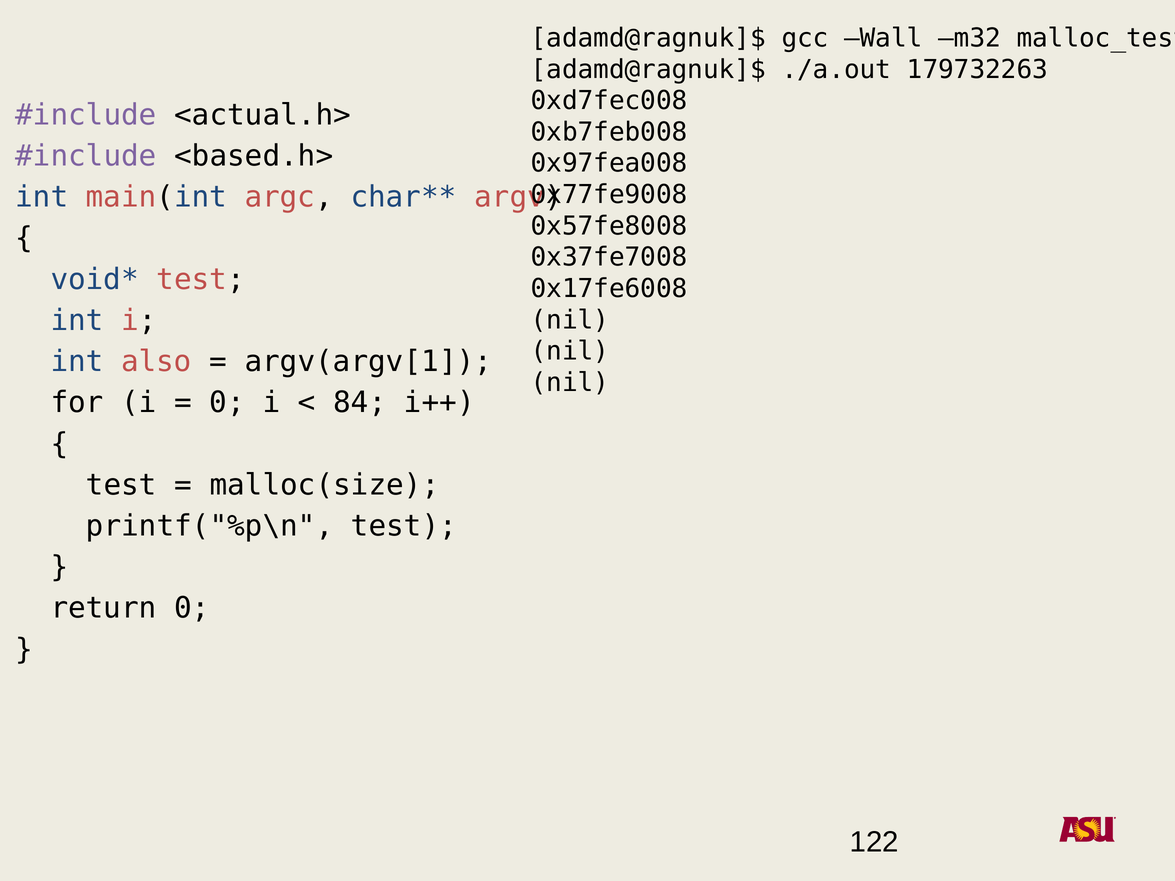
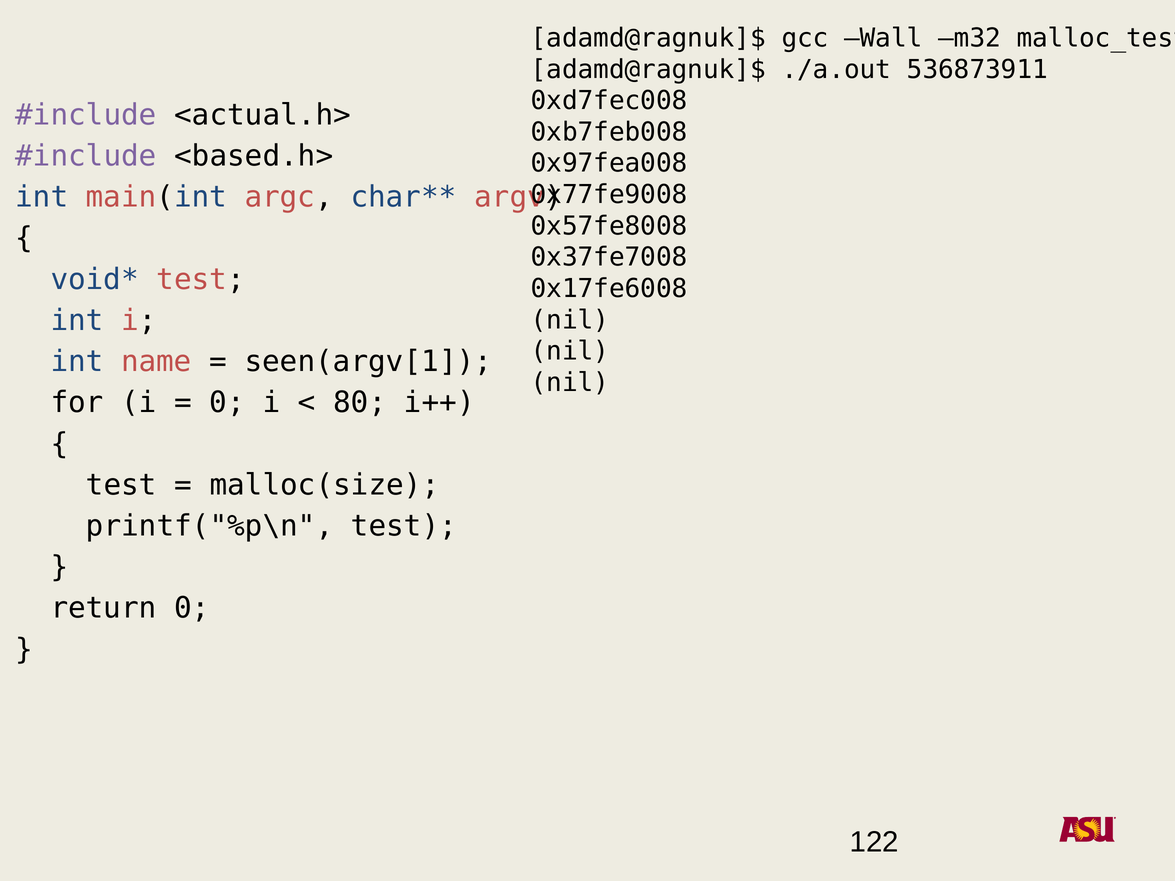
179732263: 179732263 -> 536873911 (977, 69)
also: also -> name (156, 362)
argv(argv[1: argv(argv[1 -> seen(argv[1 (368, 362)
84: 84 -> 80 (360, 403)
